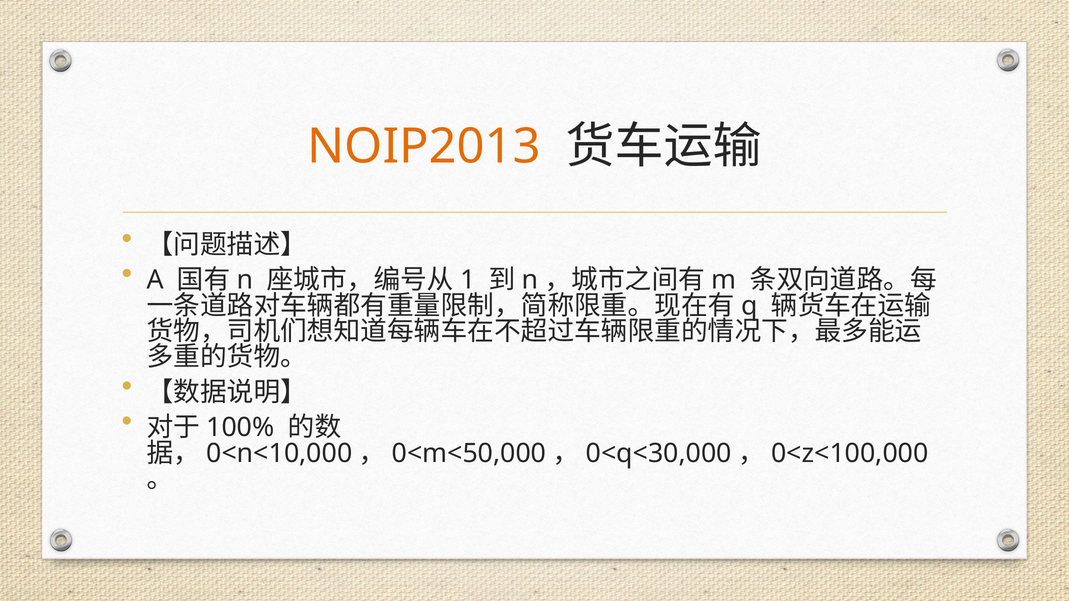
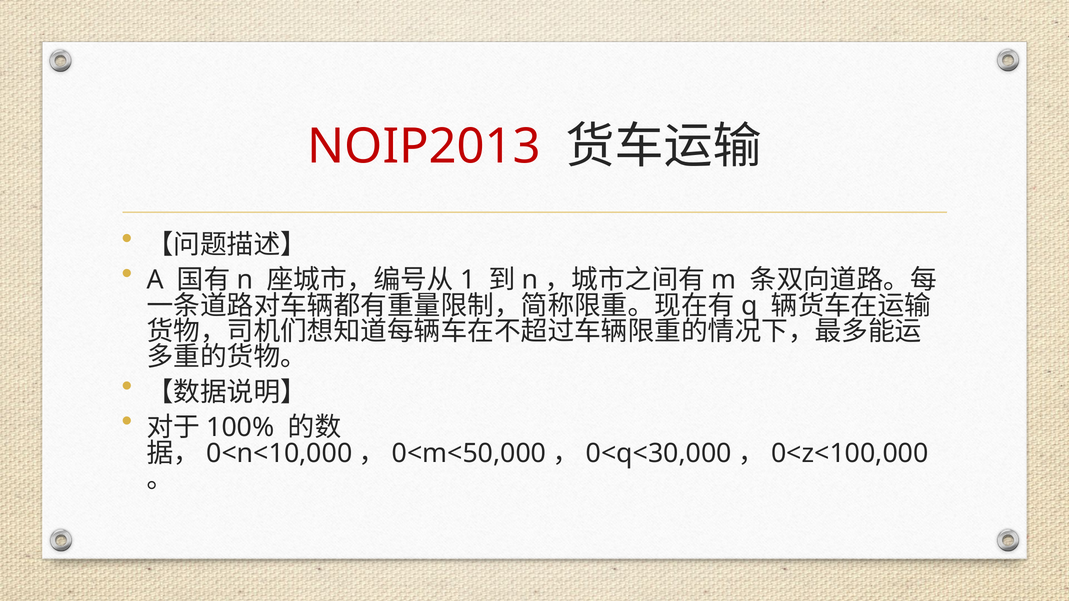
NOIP2013 colour: orange -> red (424, 147)
